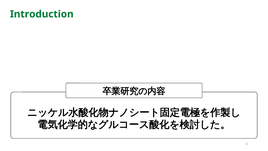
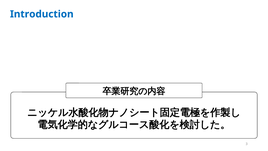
Introduction colour: green -> blue (42, 14)
